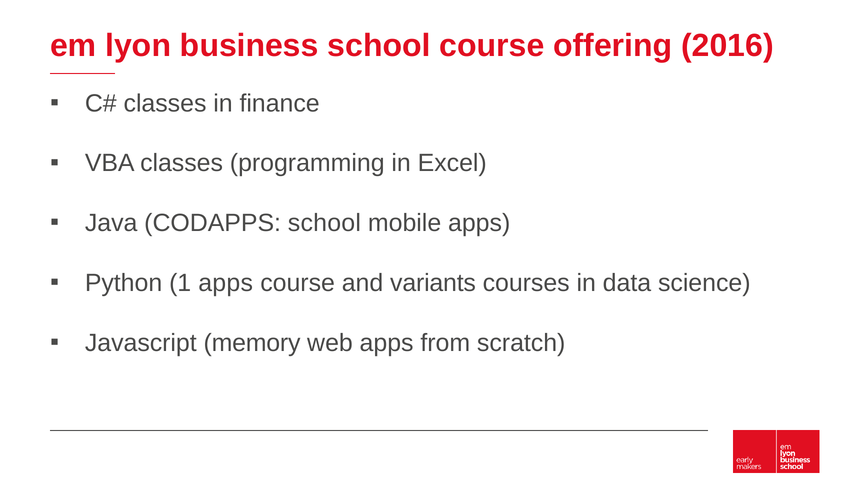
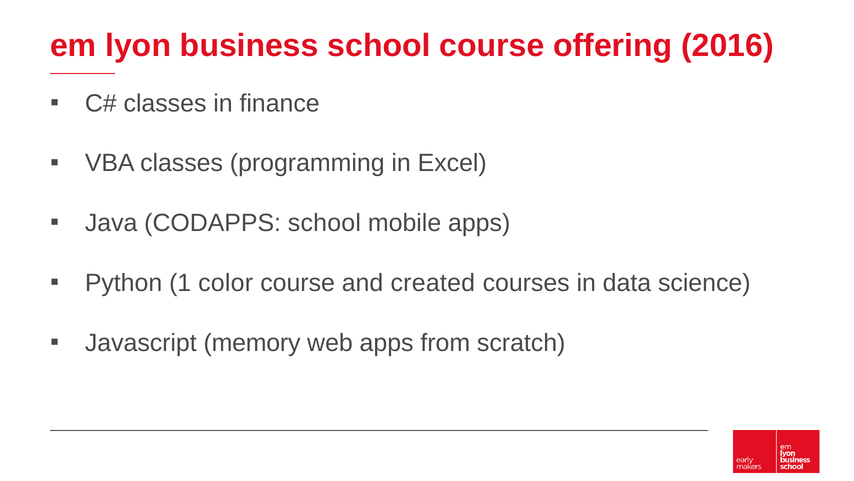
1 apps: apps -> color (226, 283)
variants: variants -> created (433, 283)
